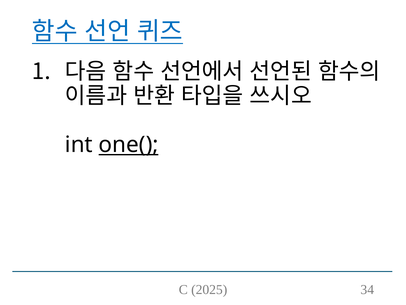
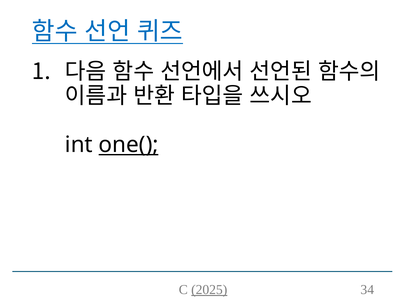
2025 underline: none -> present (209, 289)
